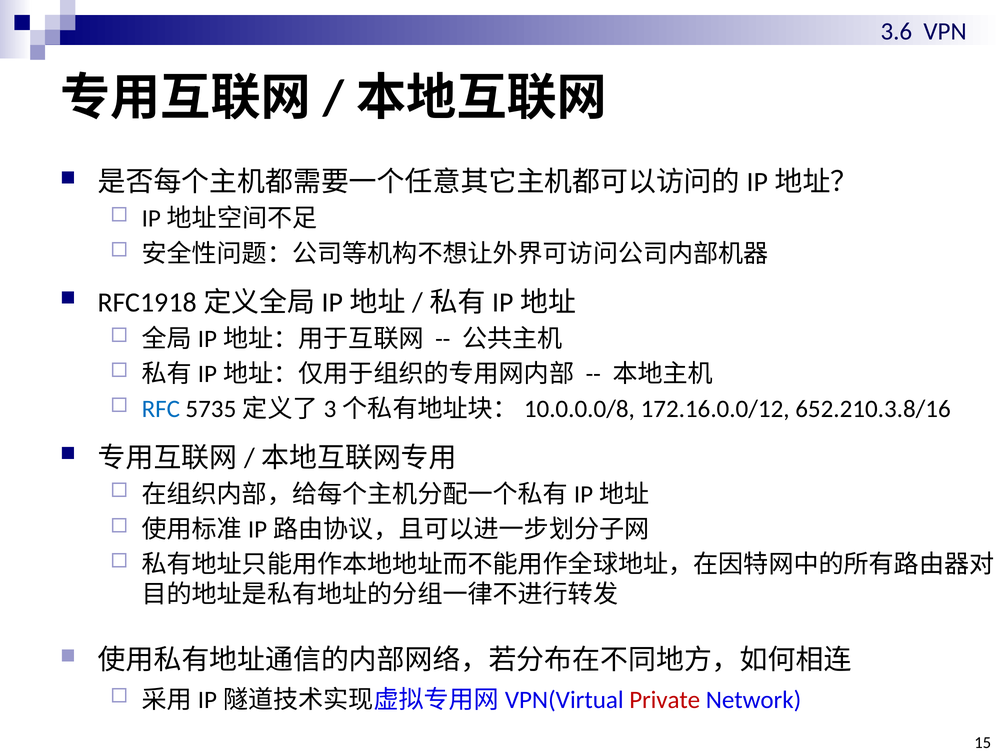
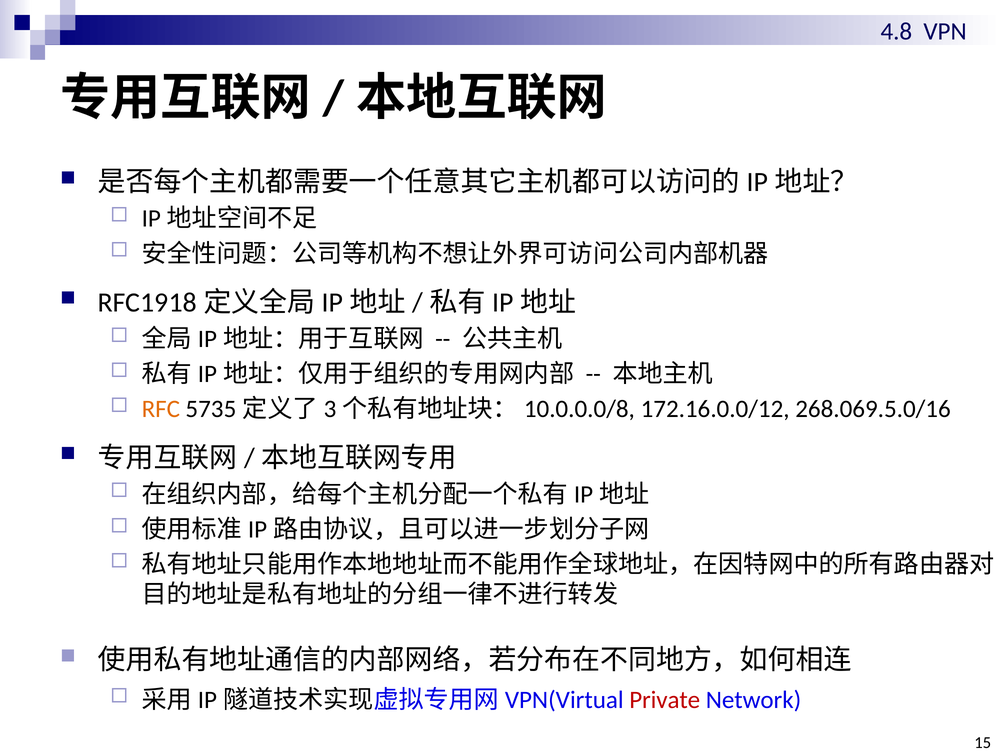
3.6: 3.6 -> 4.8 (896, 31)
RFC colour: blue -> orange (161, 409)
652.210.3.8/16: 652.210.3.8/16 -> 268.069.5.0/16 (873, 409)
